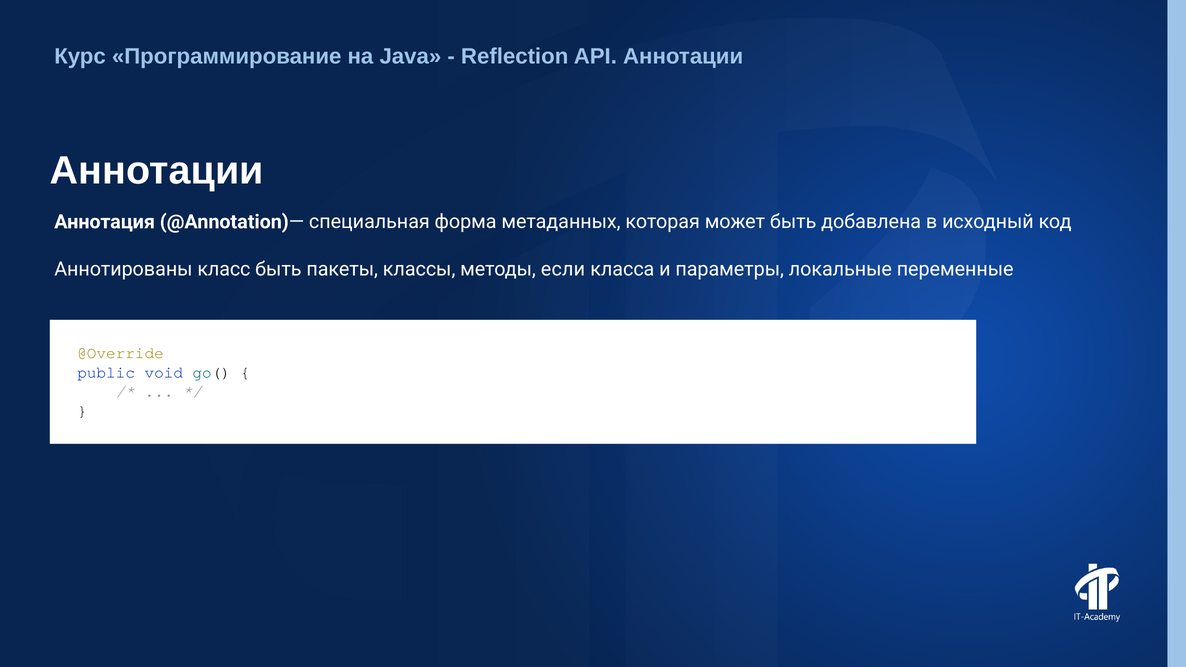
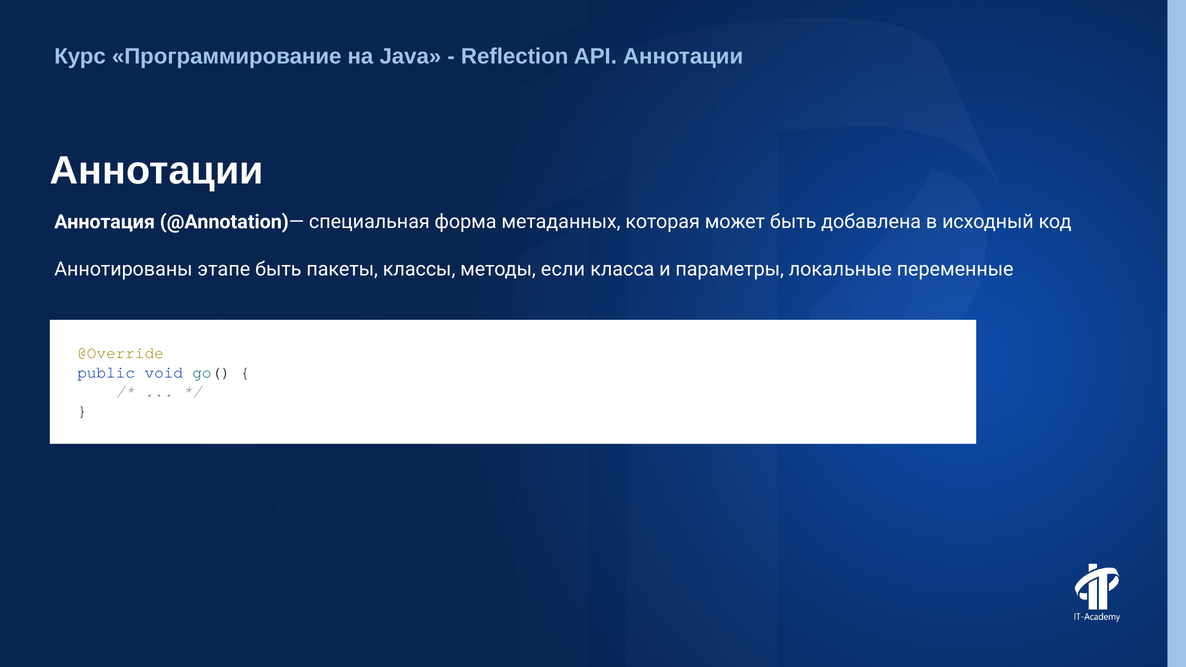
класс: класс -> этапе (224, 269)
